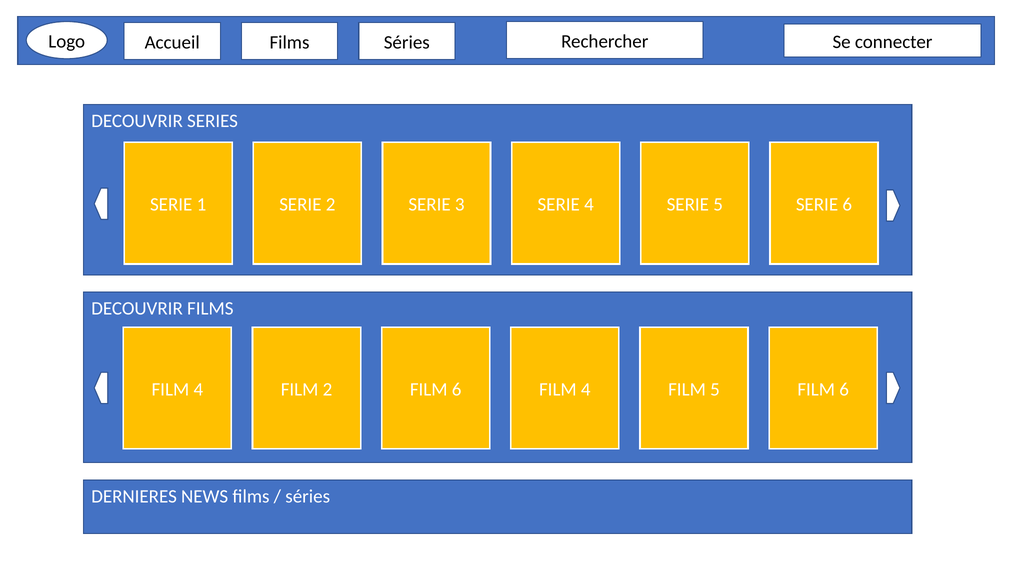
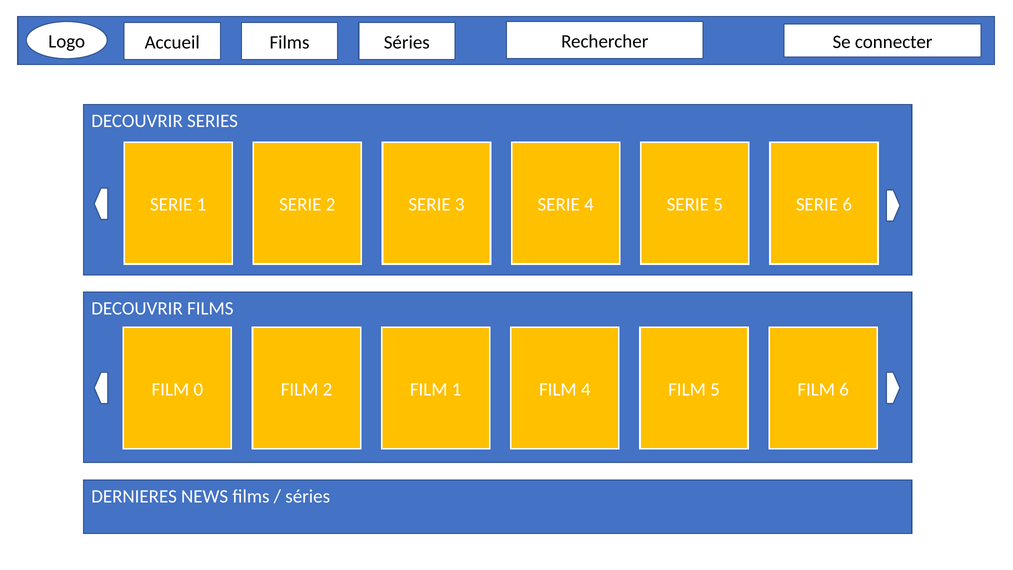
4: 4 -> 0 (198, 389)
2 FILM 6: 6 -> 1 (457, 389)
